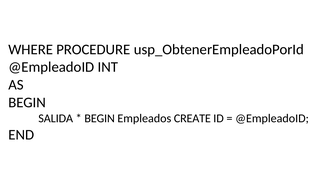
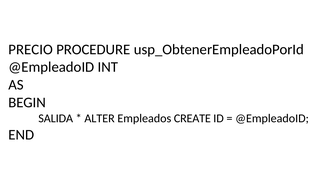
WHERE: WHERE -> PRECIO (31, 49)
BEGIN: BEGIN -> ALTER (100, 118)
